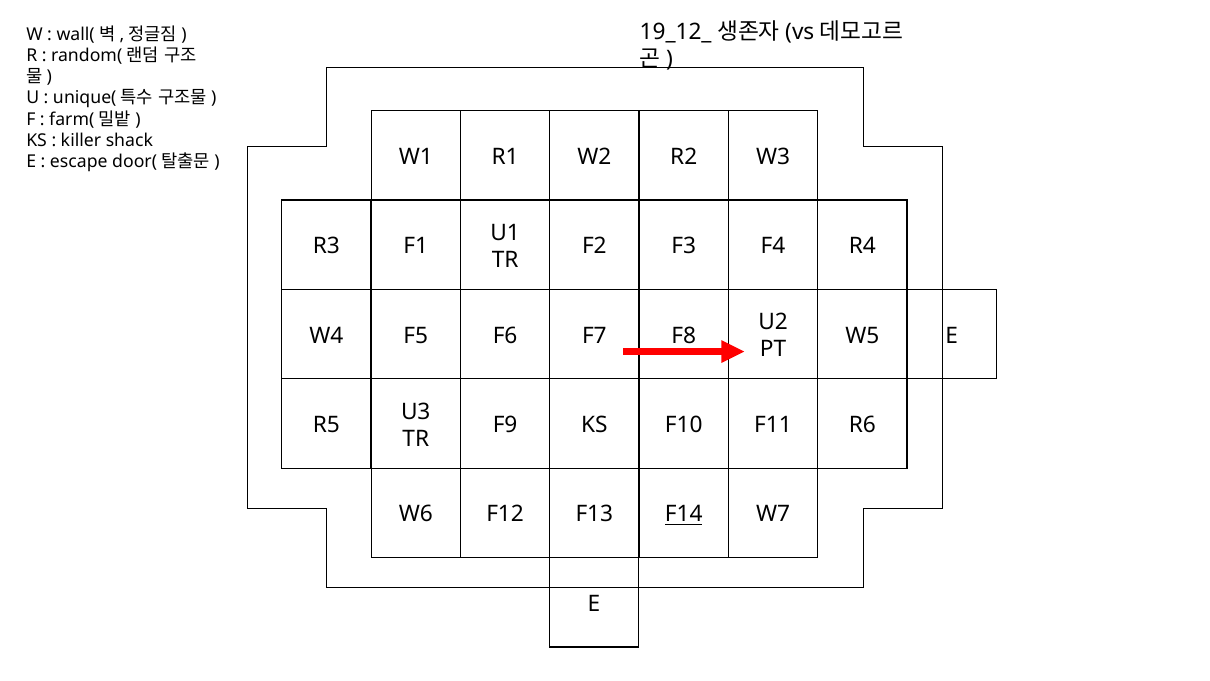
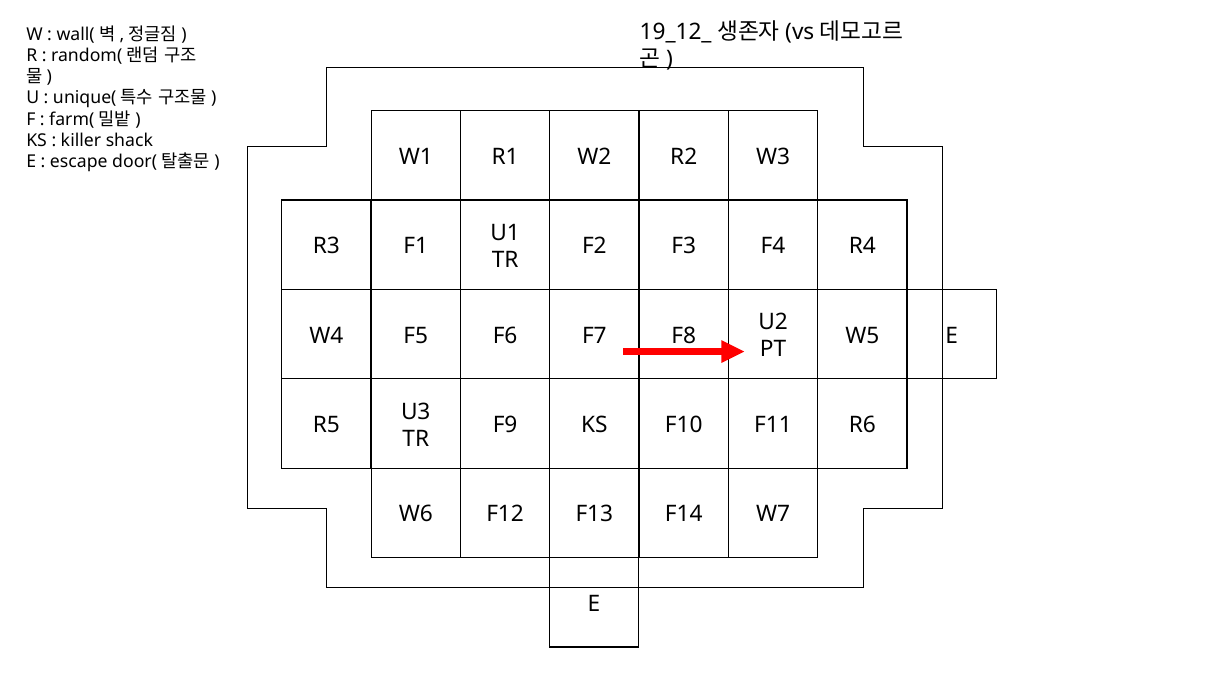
F14 underline: present -> none (684, 514)
